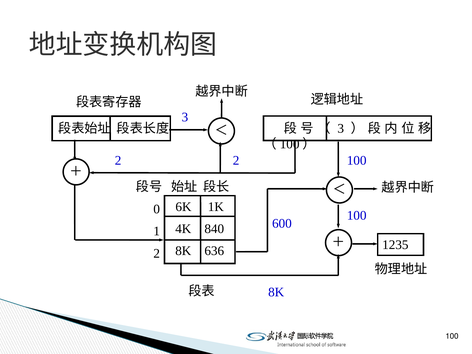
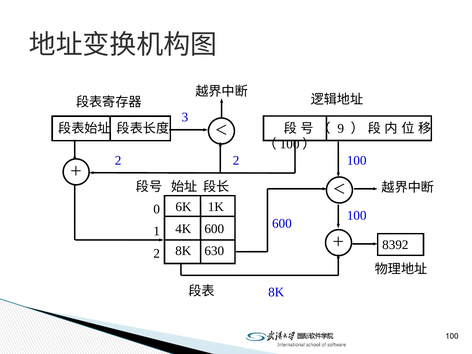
3: 3 -> 9 (341, 128)
4K 840: 840 -> 600 (214, 229)
1235: 1235 -> 8392 (395, 245)
636: 636 -> 630 (214, 251)
